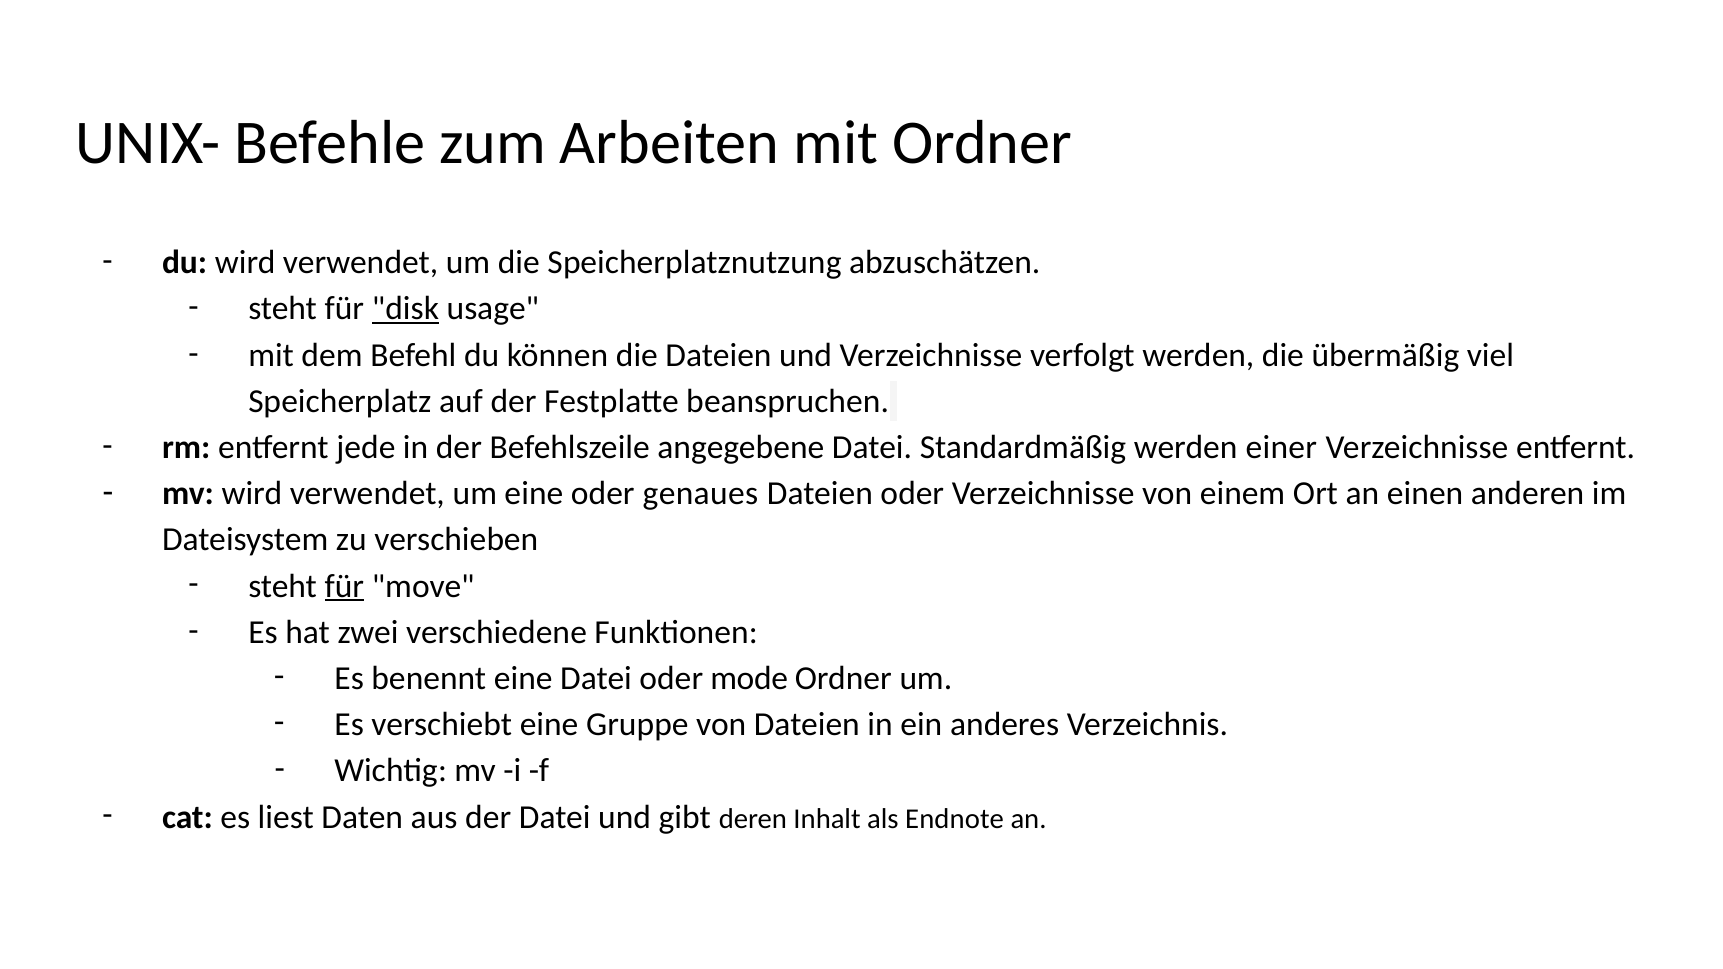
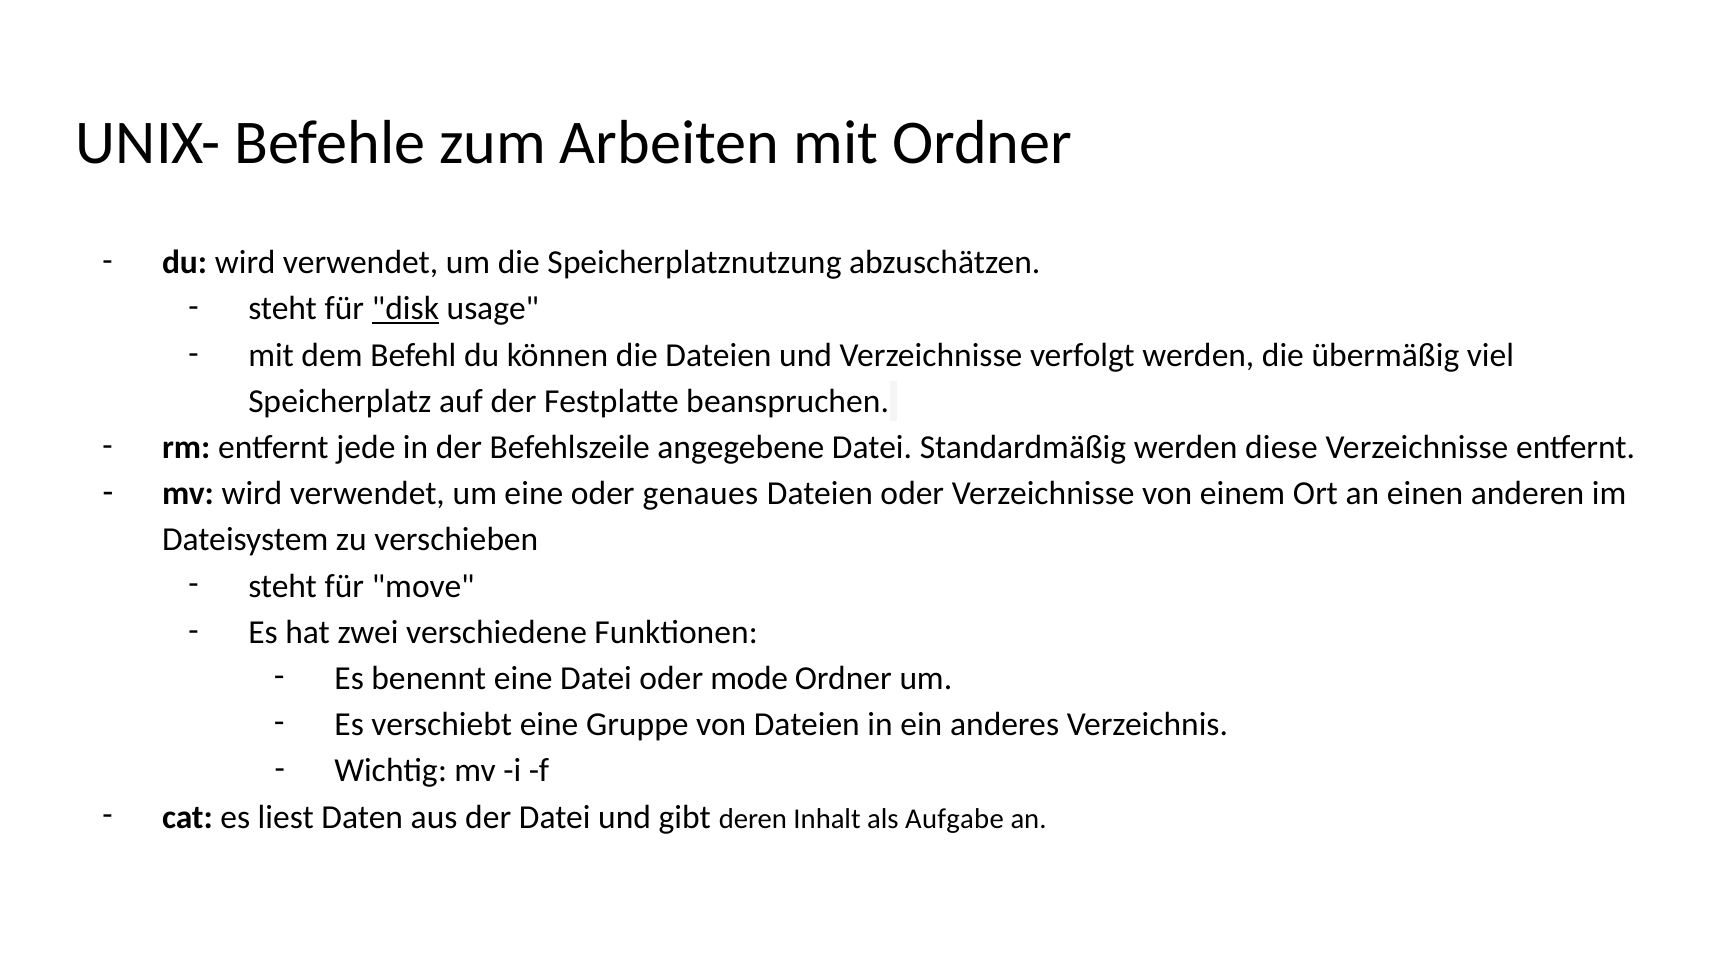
einer: einer -> diese (1281, 448)
für underline: present -> none (344, 586)
Endnote: Endnote -> Aufgabe (954, 819)
